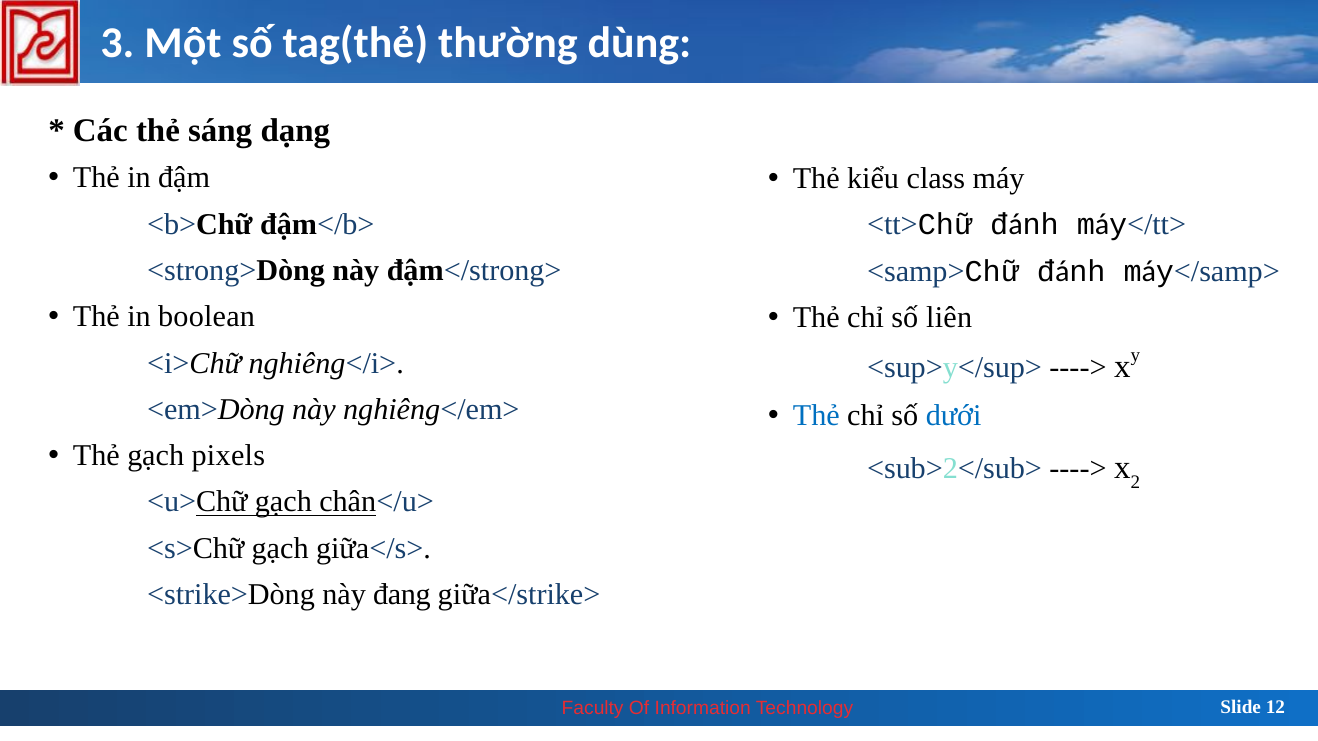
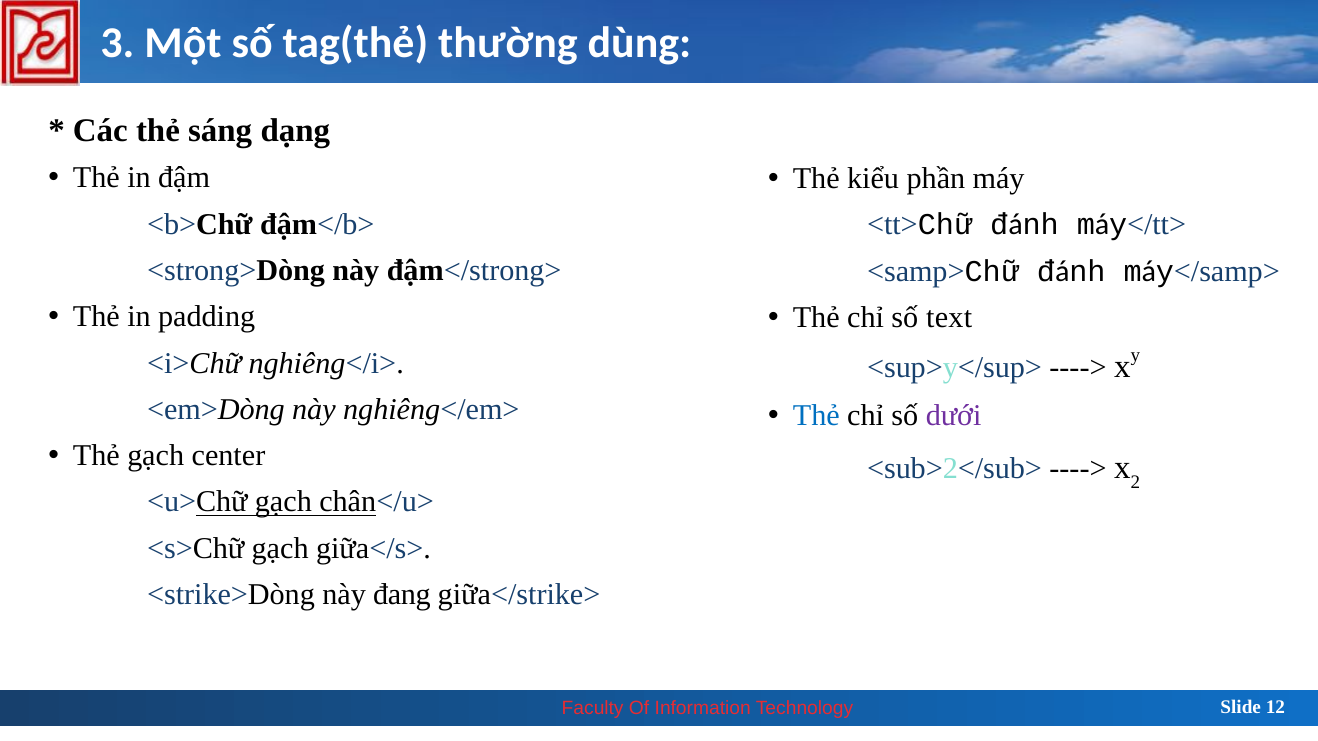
class: class -> phần (936, 179)
boolean: boolean -> padding (207, 317)
liên: liên -> text (949, 318)
dưới colour: blue -> purple (954, 416)
pixels: pixels -> center (228, 456)
